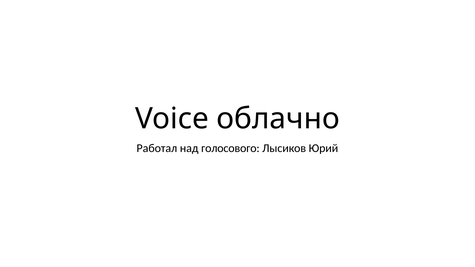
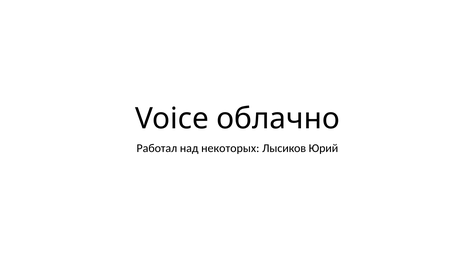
голосового: голосового -> некоторых (230, 148)
